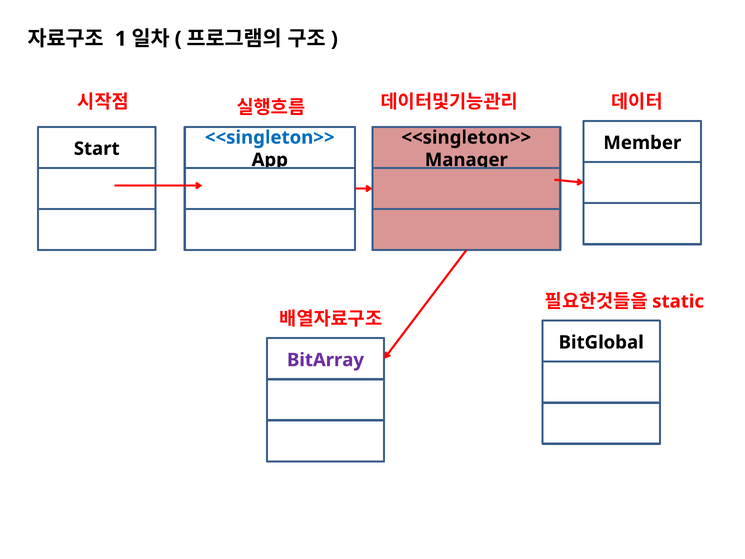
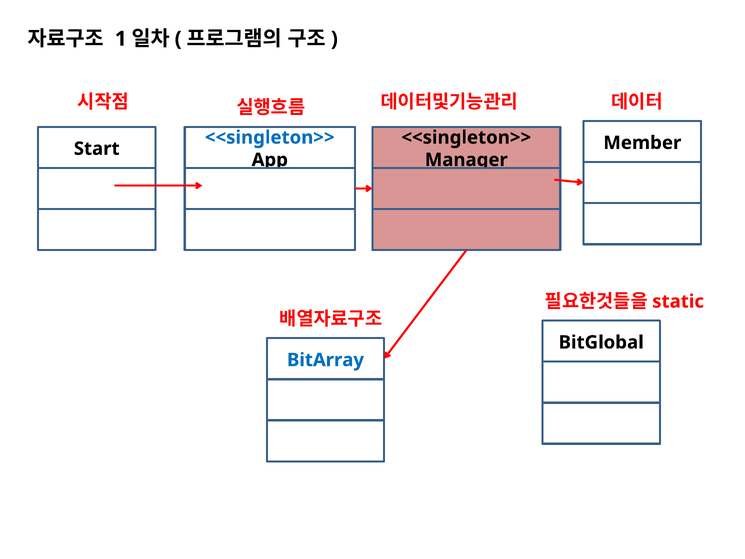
BitArray colour: purple -> blue (326, 360)
